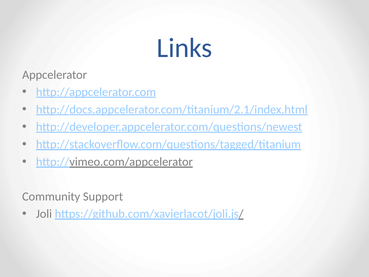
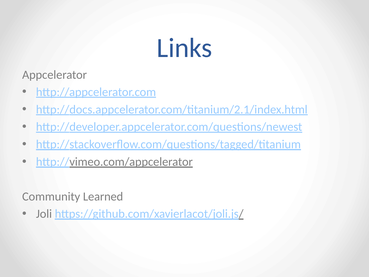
Support: Support -> Learned (103, 196)
